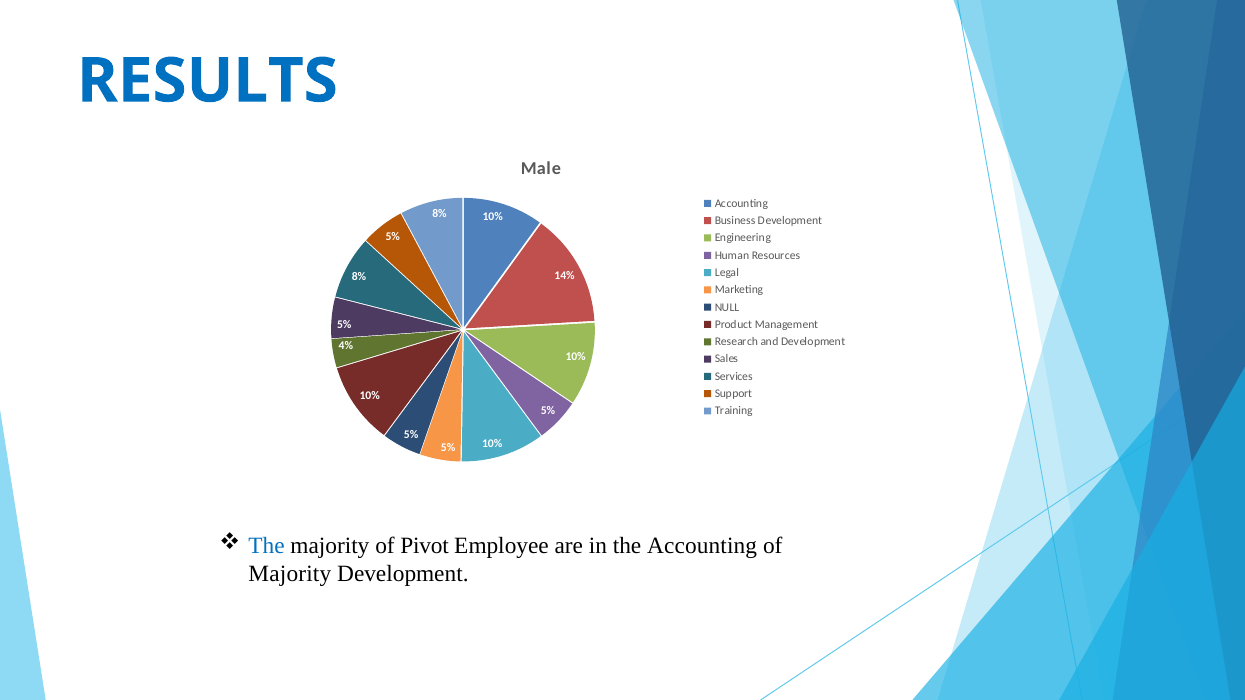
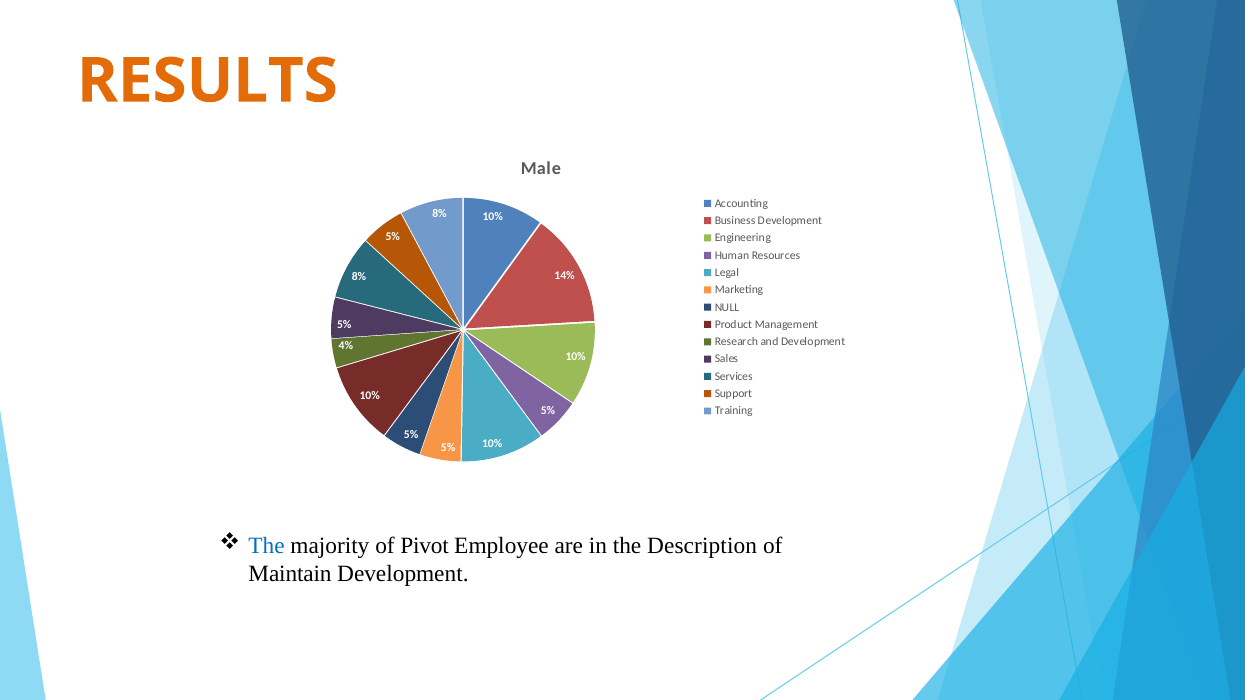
RESULTS colour: blue -> orange (208, 81)
the Accounting: Accounting -> Description (702, 546)
Majority: Majority -> Maintain (290, 574)
